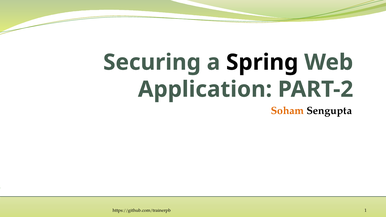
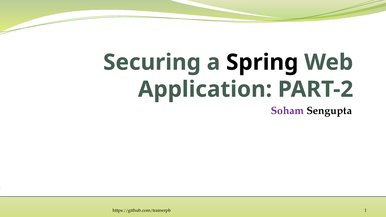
Soham colour: orange -> purple (287, 111)
